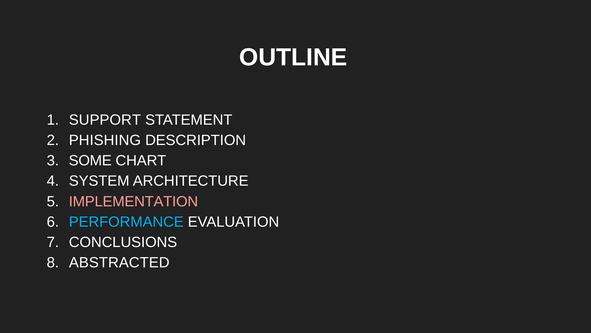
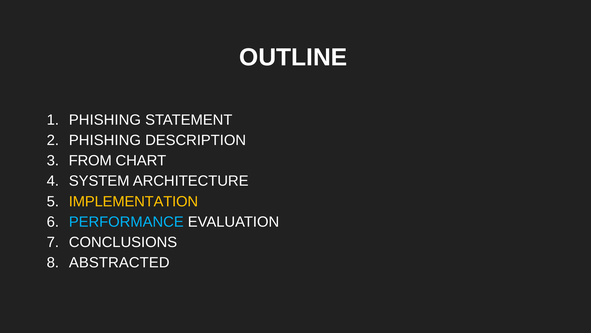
SUPPORT: SUPPORT -> PHISHING (105, 120)
SOME: SOME -> FROM (90, 160)
IMPLEMENTATION colour: pink -> yellow (133, 201)
